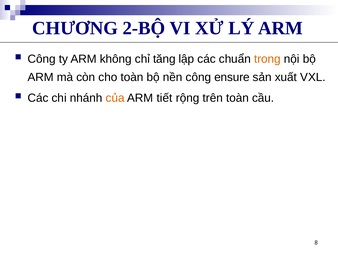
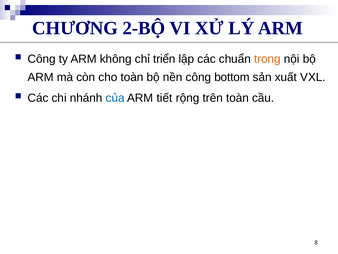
tăng: tăng -> triển (164, 59)
ensure: ensure -> bottom (232, 77)
của colour: orange -> blue (115, 98)
